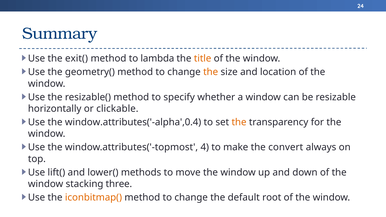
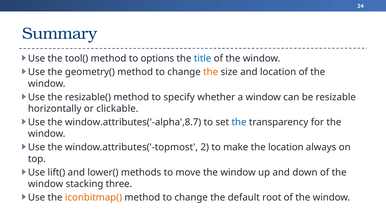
exit(: exit( -> tool( (77, 59)
lambda: lambda -> options (157, 59)
title colour: orange -> blue (203, 59)
window.attributes('-alpha',0.4: window.attributes('-alpha',0.4 -> window.attributes('-alpha',8.7 (133, 122)
the colour: orange -> blue (239, 122)
4: 4 -> 2 (205, 147)
the convert: convert -> location (286, 147)
